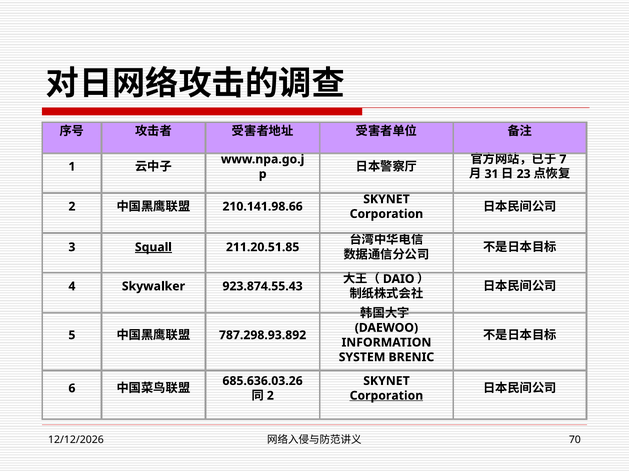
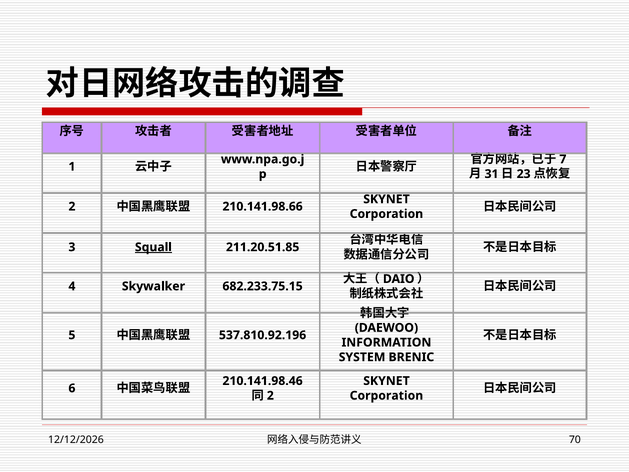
923.874.55.43: 923.874.55.43 -> 682.233.75.15 (263, 286)
787.298.93.892: 787.298.93.892 -> 537.810.92.196 (263, 335)
685.636.03.26: 685.636.03.26 -> 210.141.98.46 (263, 381)
Corporation underline: present -> none (386, 395)
